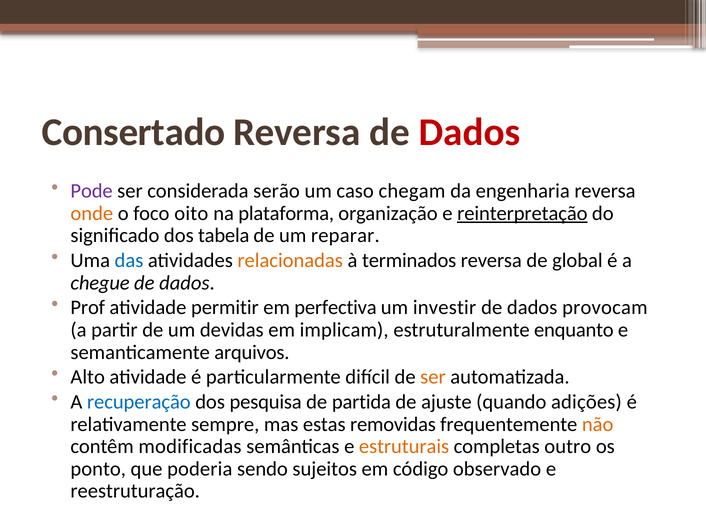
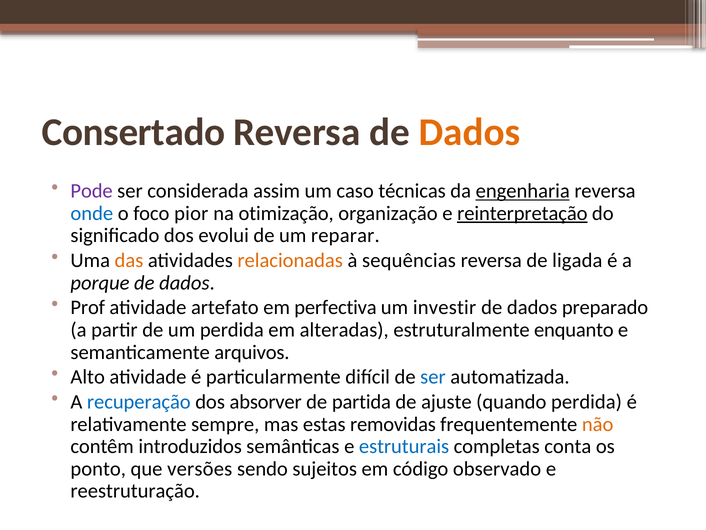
Dados colour: red -> orange (470, 132)
serão: serão -> assim (277, 191)
chegam: chegam -> técnicas (412, 191)
engenharia underline: none -> present (523, 191)
onde colour: orange -> blue (92, 213)
oito: oito -> pior (191, 213)
plataforma: plataforma -> otimização (286, 213)
tabela: tabela -> evolui (224, 235)
das colour: blue -> orange (129, 260)
terminados: terminados -> sequências (409, 260)
global: global -> ligada (577, 260)
chegue: chegue -> porque (100, 283)
permitir: permitir -> artefato (225, 307)
provocam: provocam -> preparado (605, 307)
um devidas: devidas -> perdida (232, 330)
implicam: implicam -> alteradas (344, 330)
ser colour: orange -> blue (433, 377)
pesquisa: pesquisa -> absorver (266, 402)
quando adições: adições -> perdida (587, 402)
modificadas: modificadas -> introduzidos (190, 446)
estruturais colour: orange -> blue (404, 446)
outro: outro -> conta (568, 446)
poderia: poderia -> versões (200, 468)
